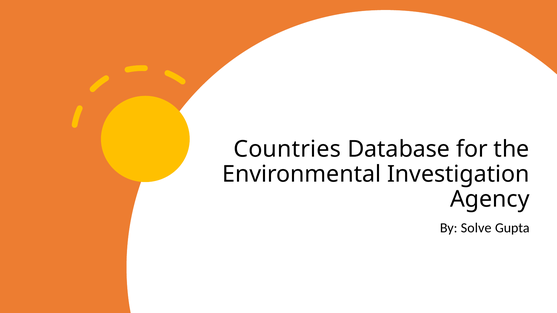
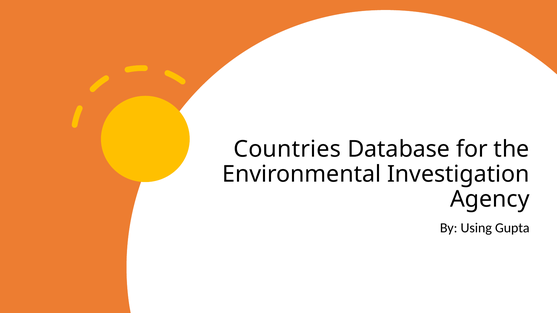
Solve: Solve -> Using (476, 228)
